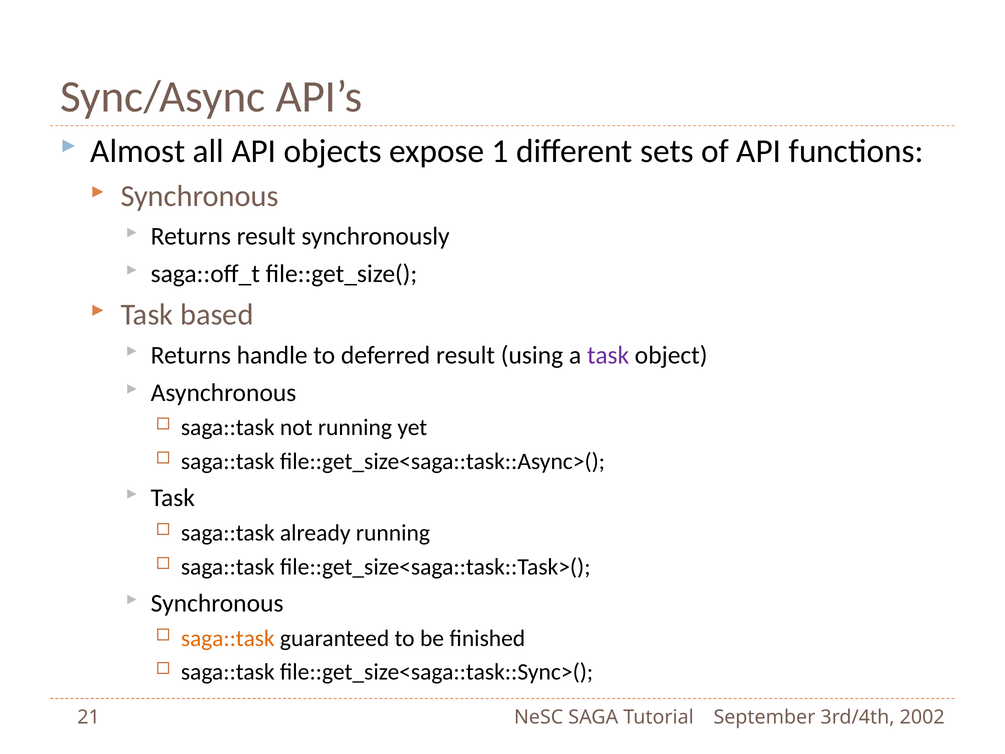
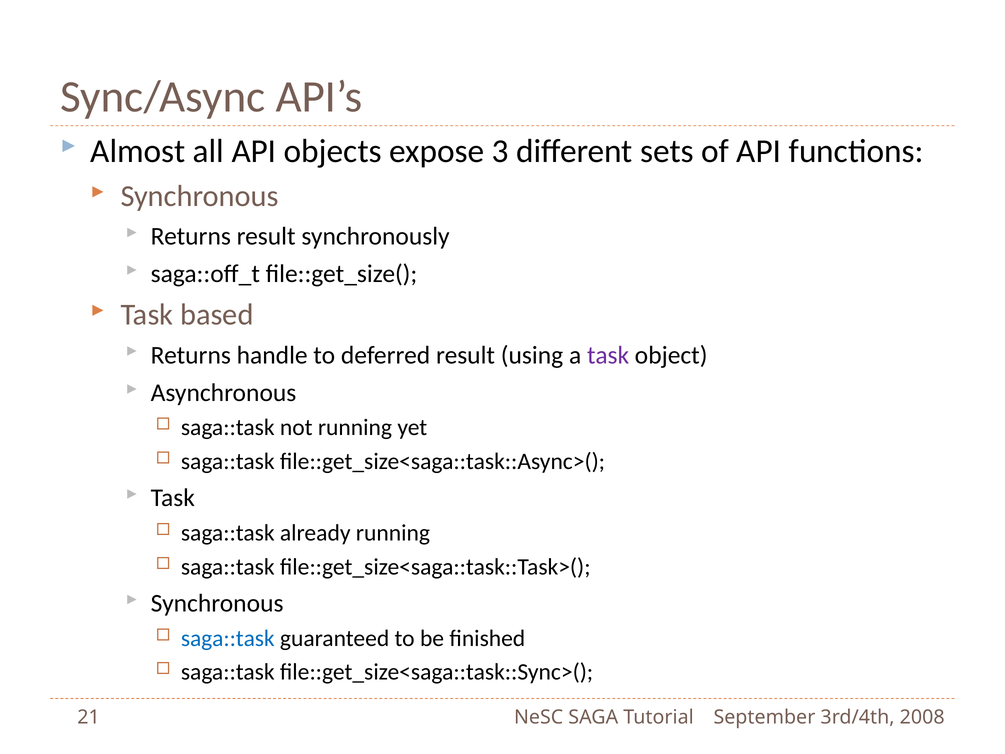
1: 1 -> 3 (500, 151)
saga::task colour: orange -> blue (228, 638)
2002: 2002 -> 2008 (922, 717)
